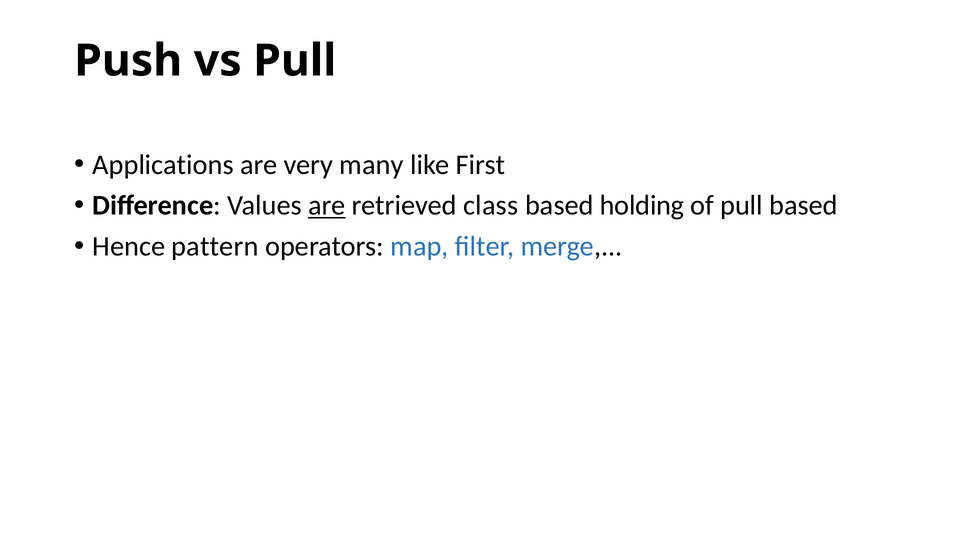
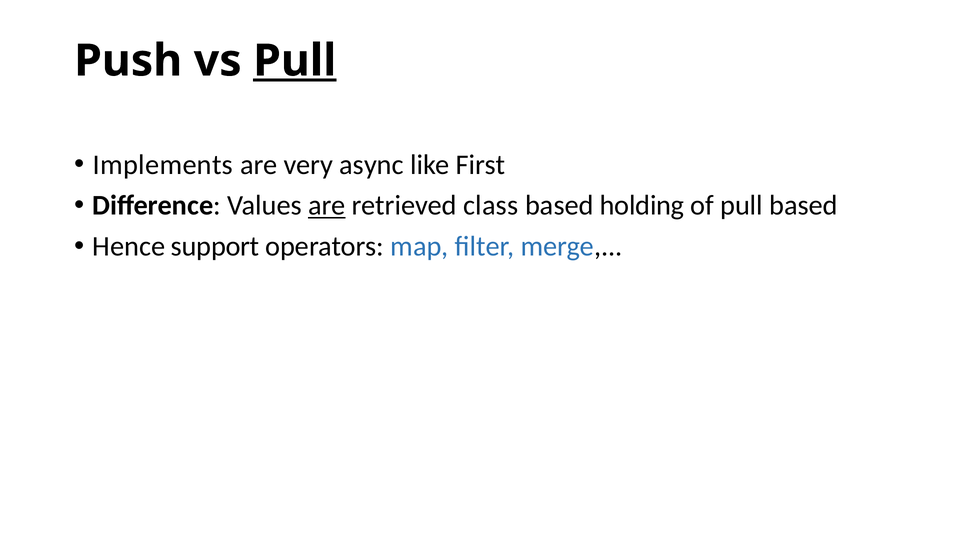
Pull underline: none -> present (295, 61)
Applications: Applications -> Implements (163, 164)
many: many -> async (372, 164)
pattern: pattern -> support (215, 246)
